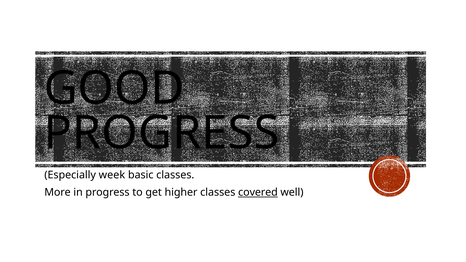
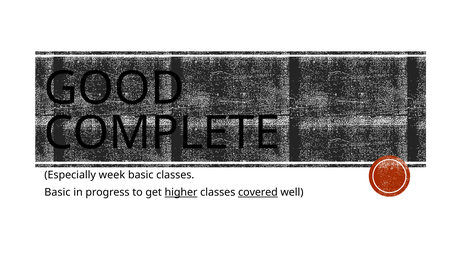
PROGRESS: PROGRESS -> COMPLETE (162, 133)
More: More -> Basic (57, 193)
higher underline: none -> present (181, 193)
